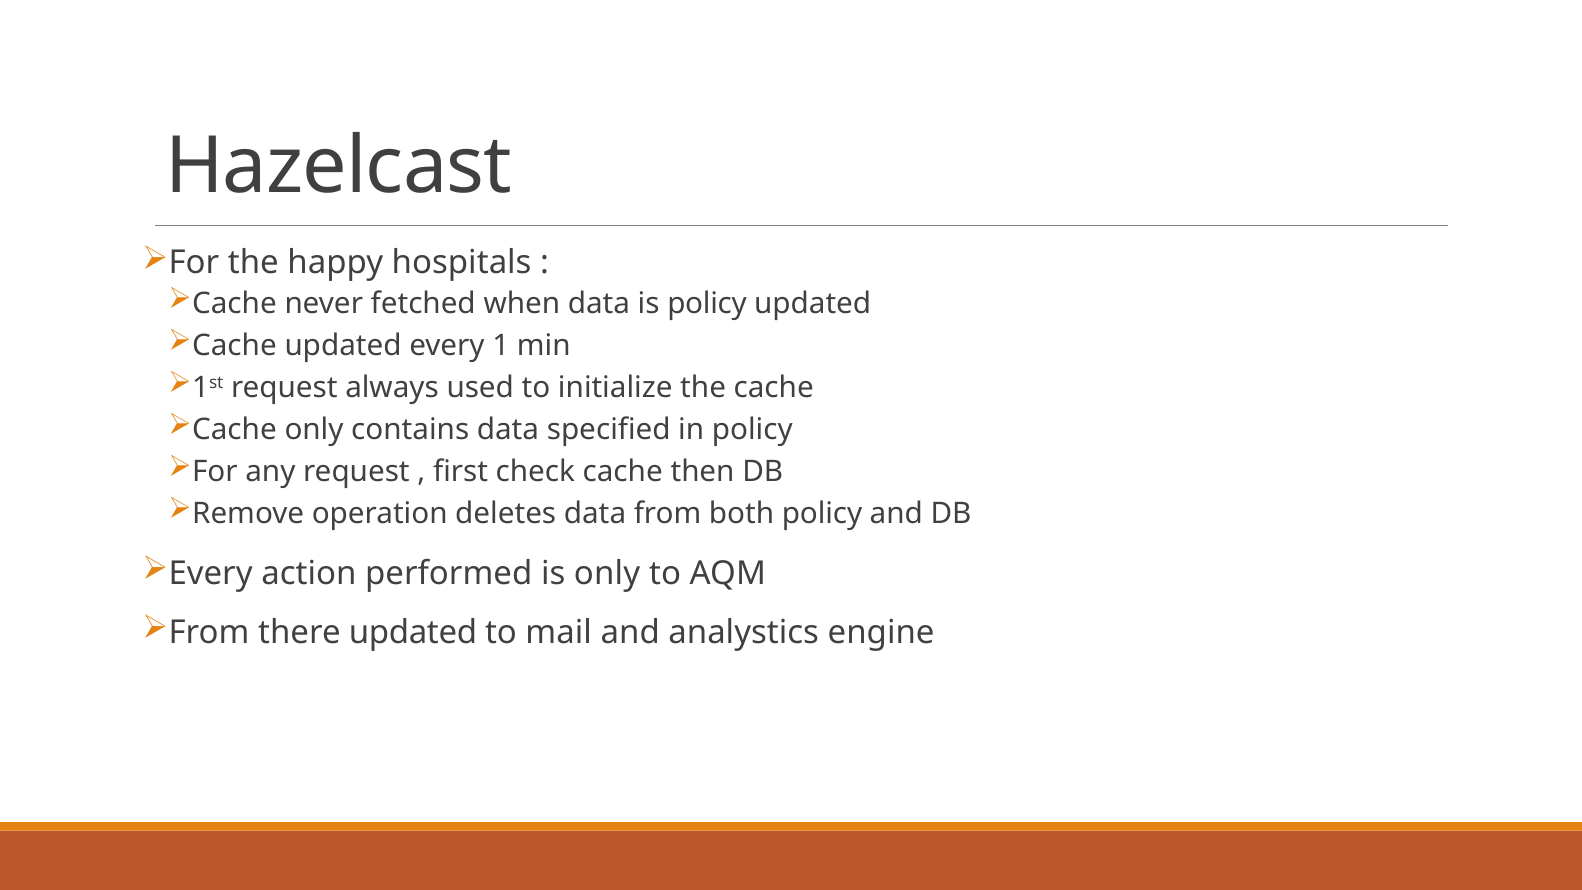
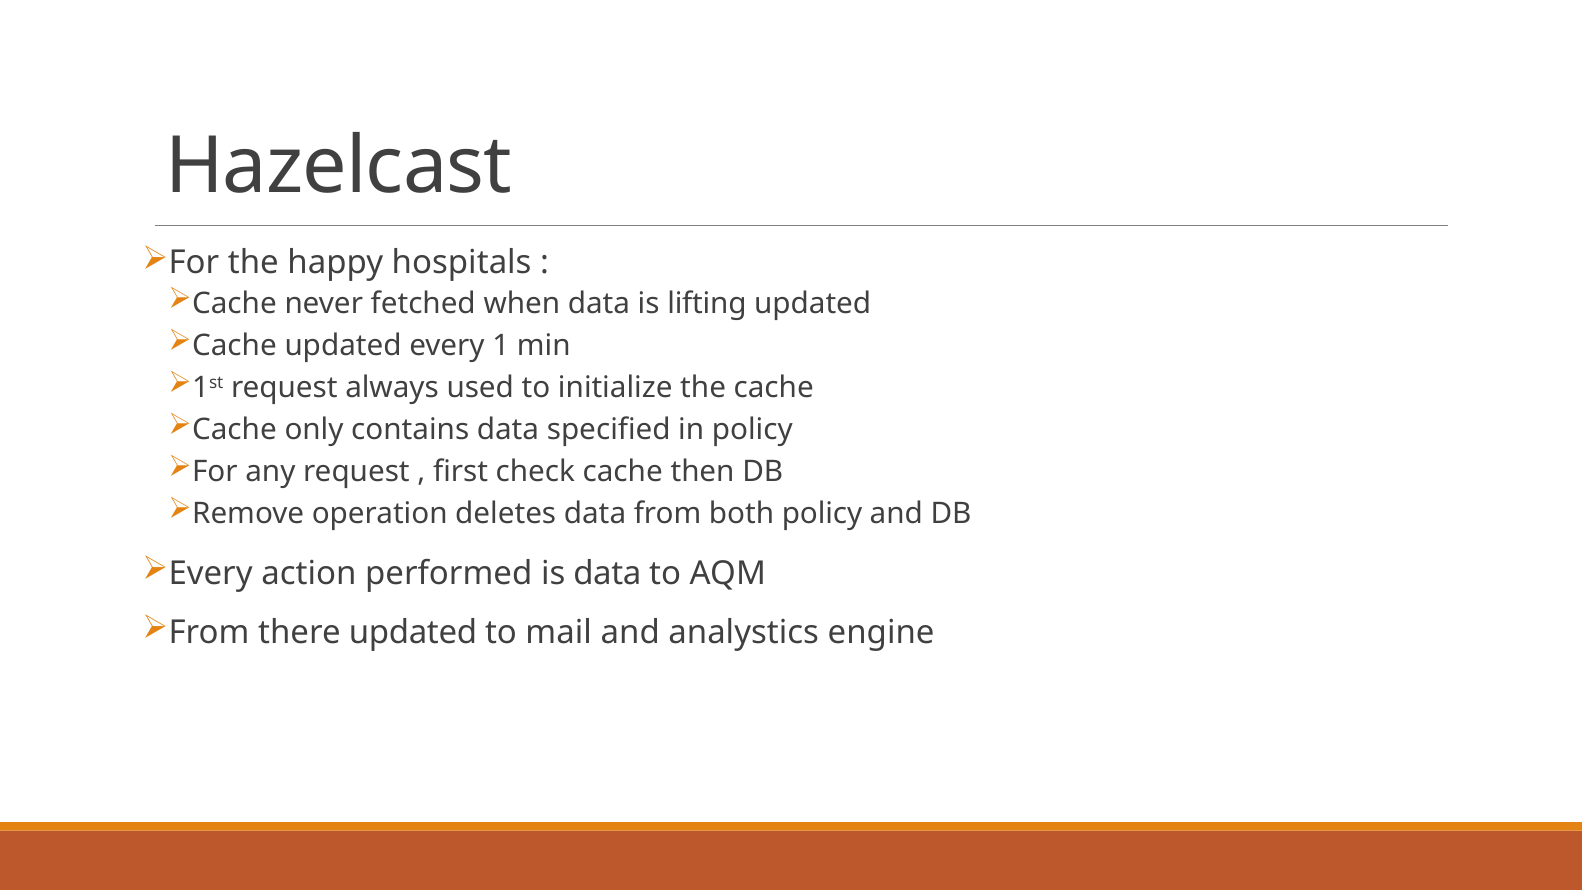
is policy: policy -> lifting (707, 304)
is only: only -> data (607, 573)
